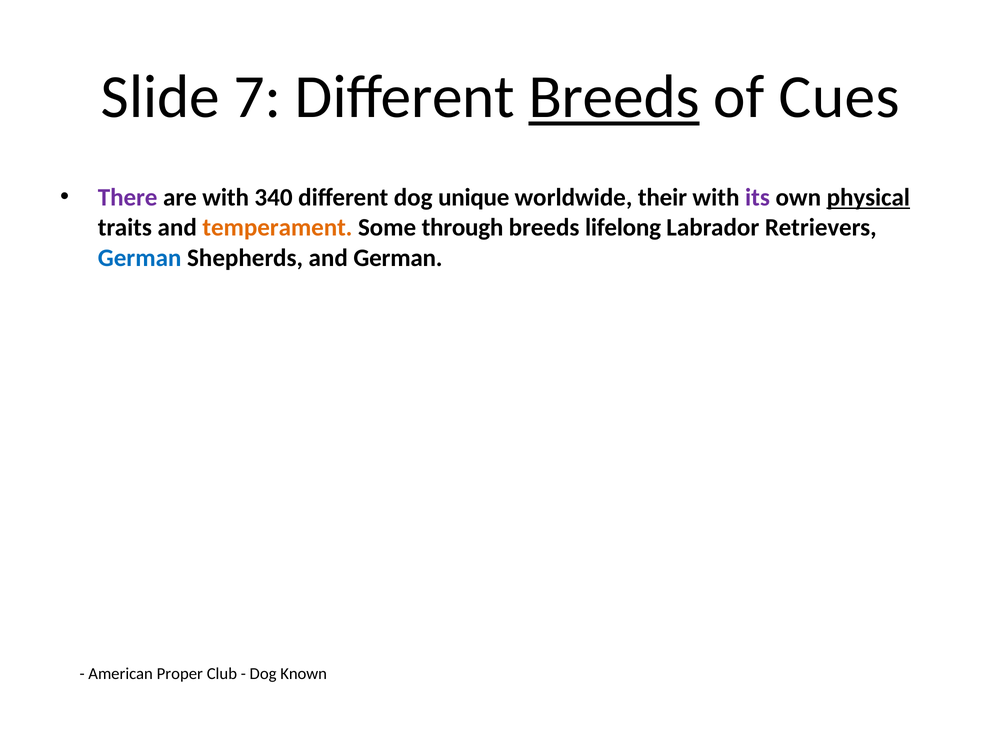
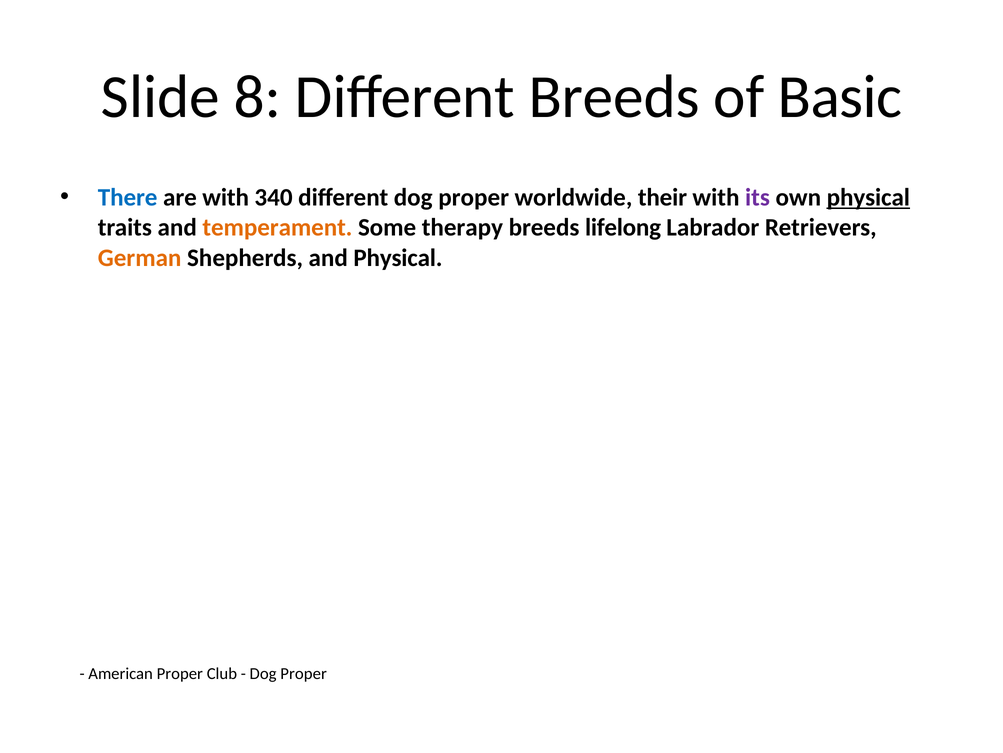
7: 7 -> 8 (257, 97)
Breeds underline: present -> none (614, 97)
Cues: Cues -> Basic (840, 97)
There colour: purple -> blue (128, 197)
different dog unique: unique -> proper (474, 197)
through: through -> therapy (462, 227)
German colour: blue -> orange (140, 258)
and German: German -> Physical (398, 258)
Known: Known -> Proper (304, 673)
